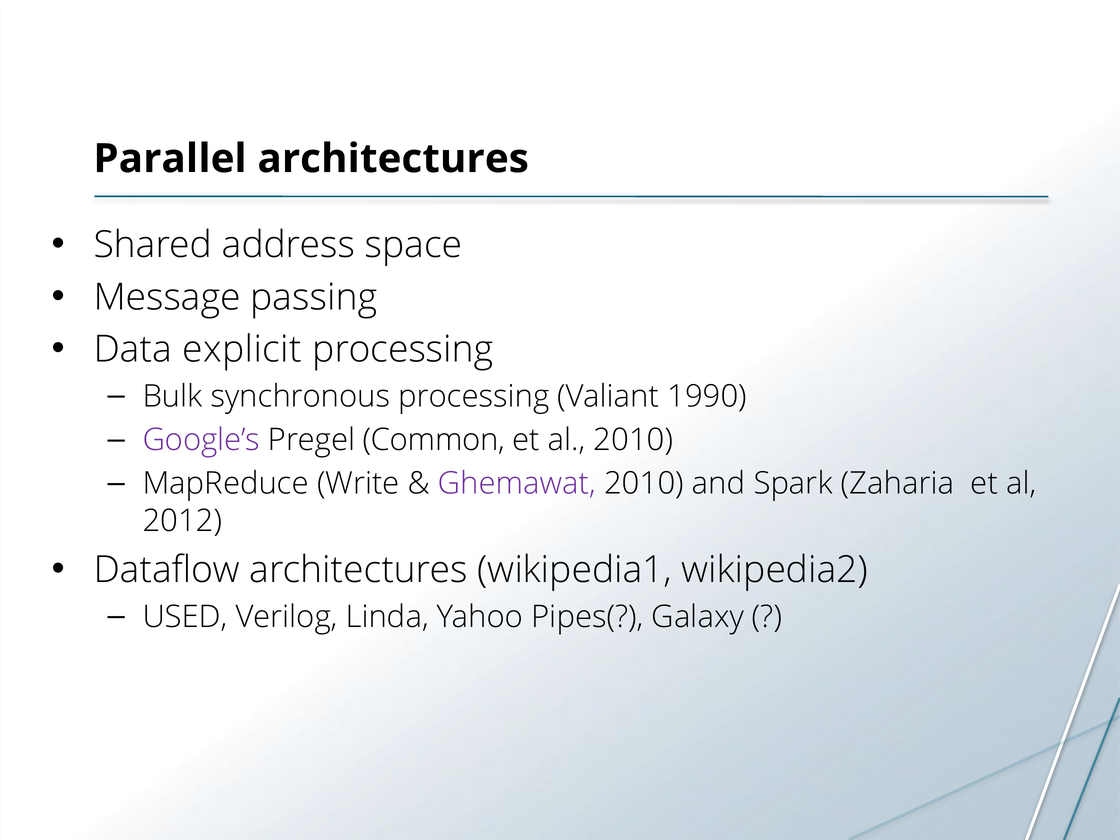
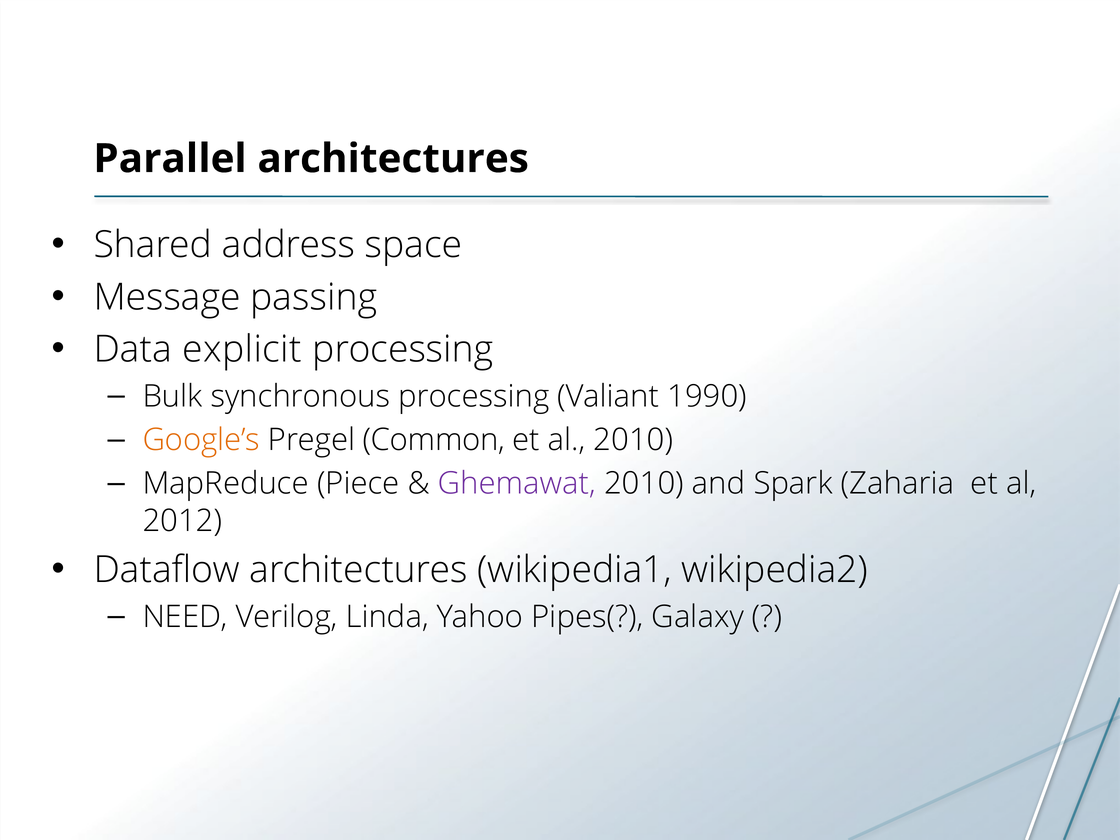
Google’s colour: purple -> orange (201, 440)
Write: Write -> Piece (358, 484)
USED: USED -> NEED (185, 617)
